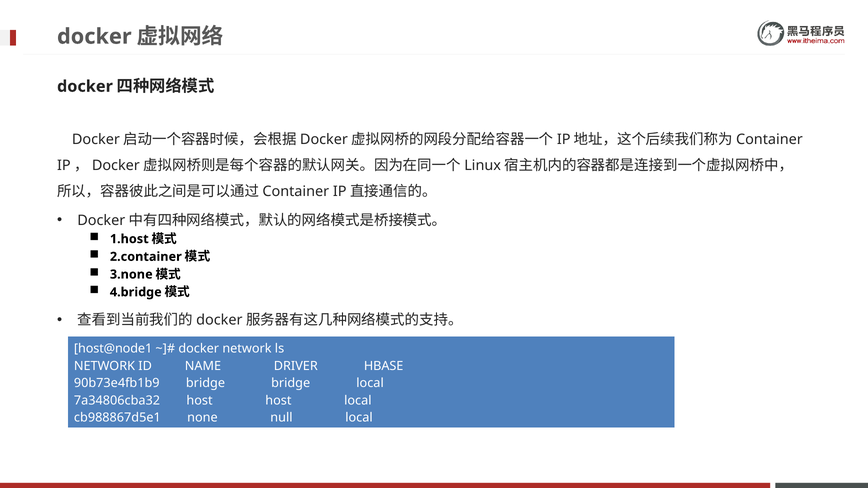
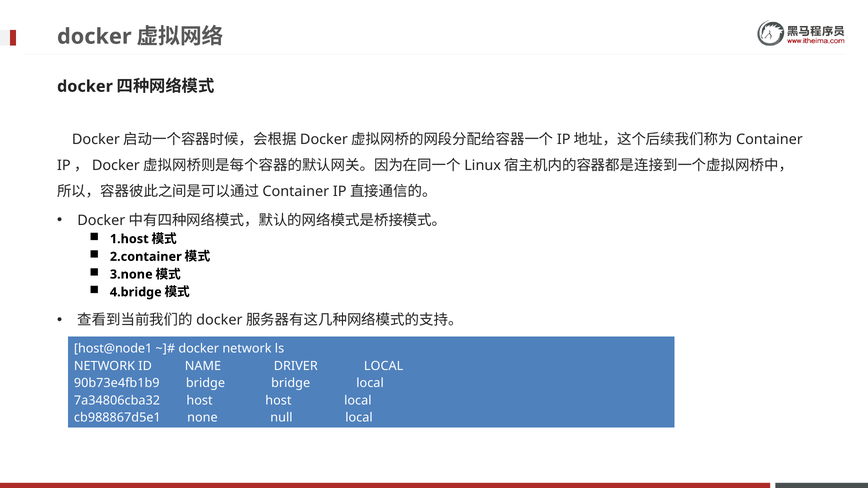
DRIVER HBASE: HBASE -> LOCAL (384, 366)
